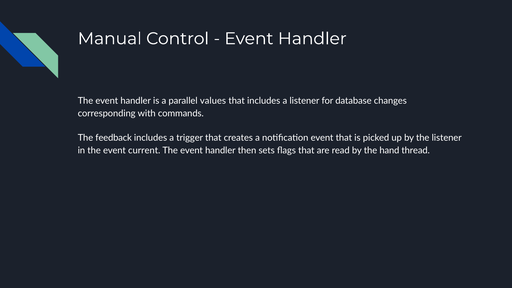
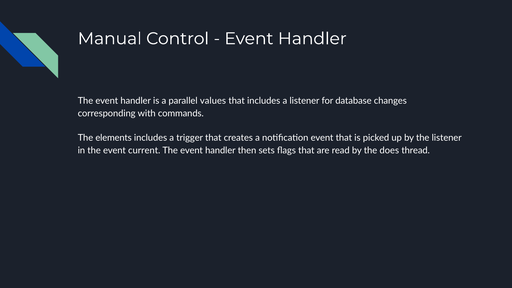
feedback: feedback -> elements (114, 138)
hand: hand -> does (389, 150)
